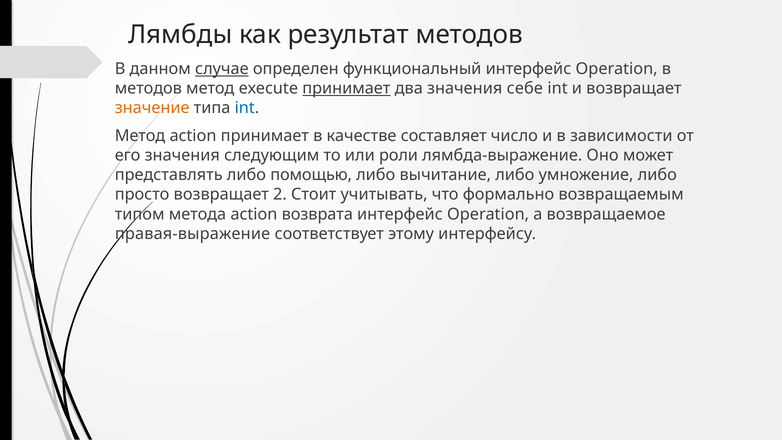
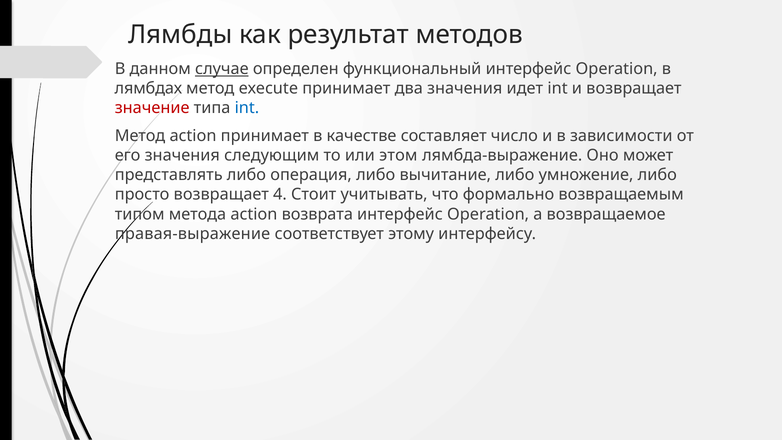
методов: методов -> лямбдах (148, 88)
принимает underline: present -> none (346, 88)
себе: себе -> идет (525, 88)
значение colour: orange -> red (152, 108)
роли: роли -> этом (398, 155)
помощью: помощью -> операция (311, 175)
2: 2 -> 4 (280, 194)
